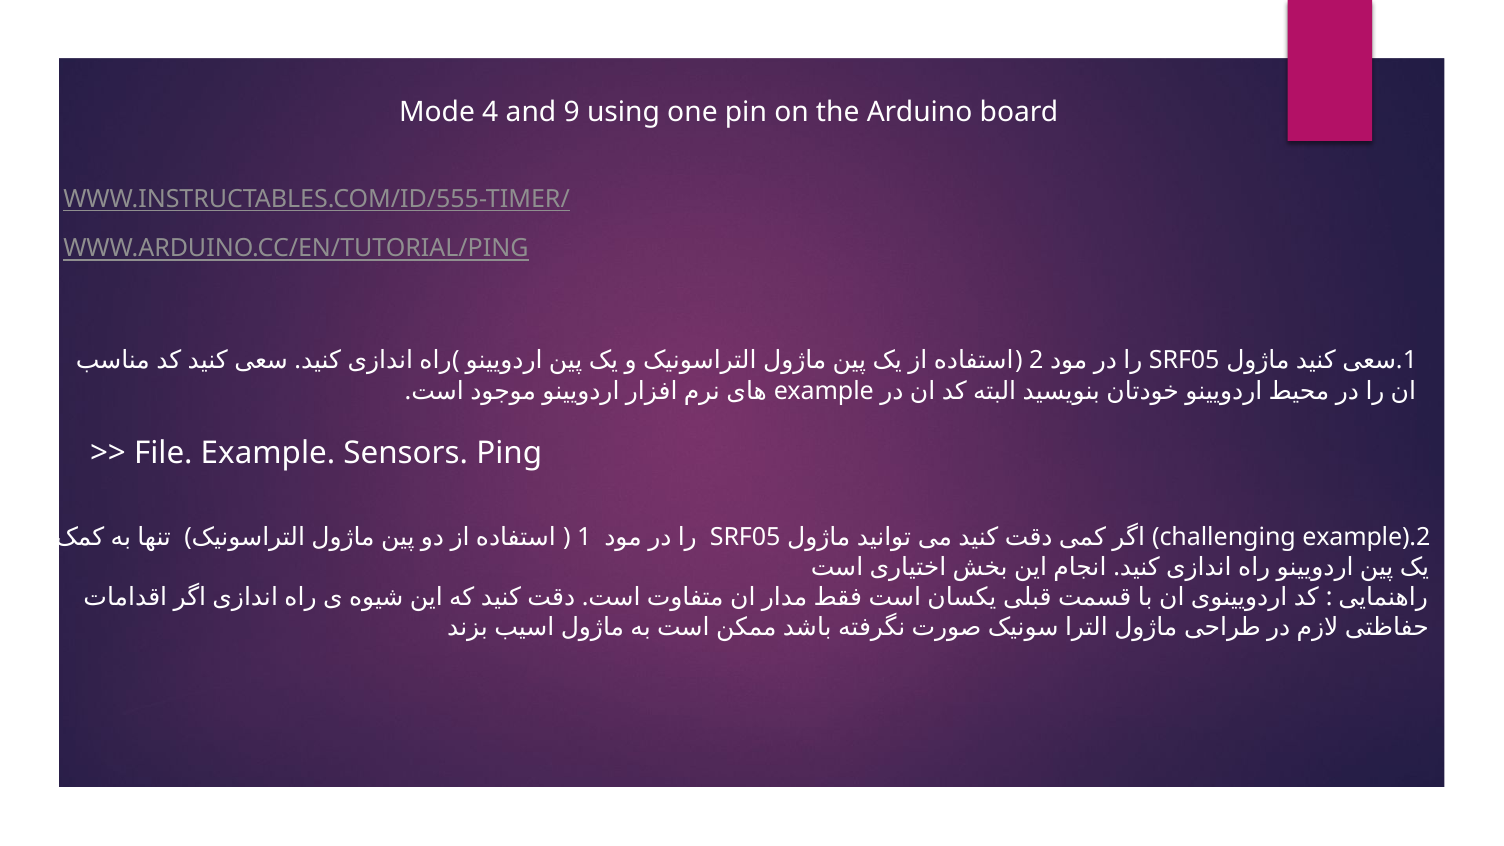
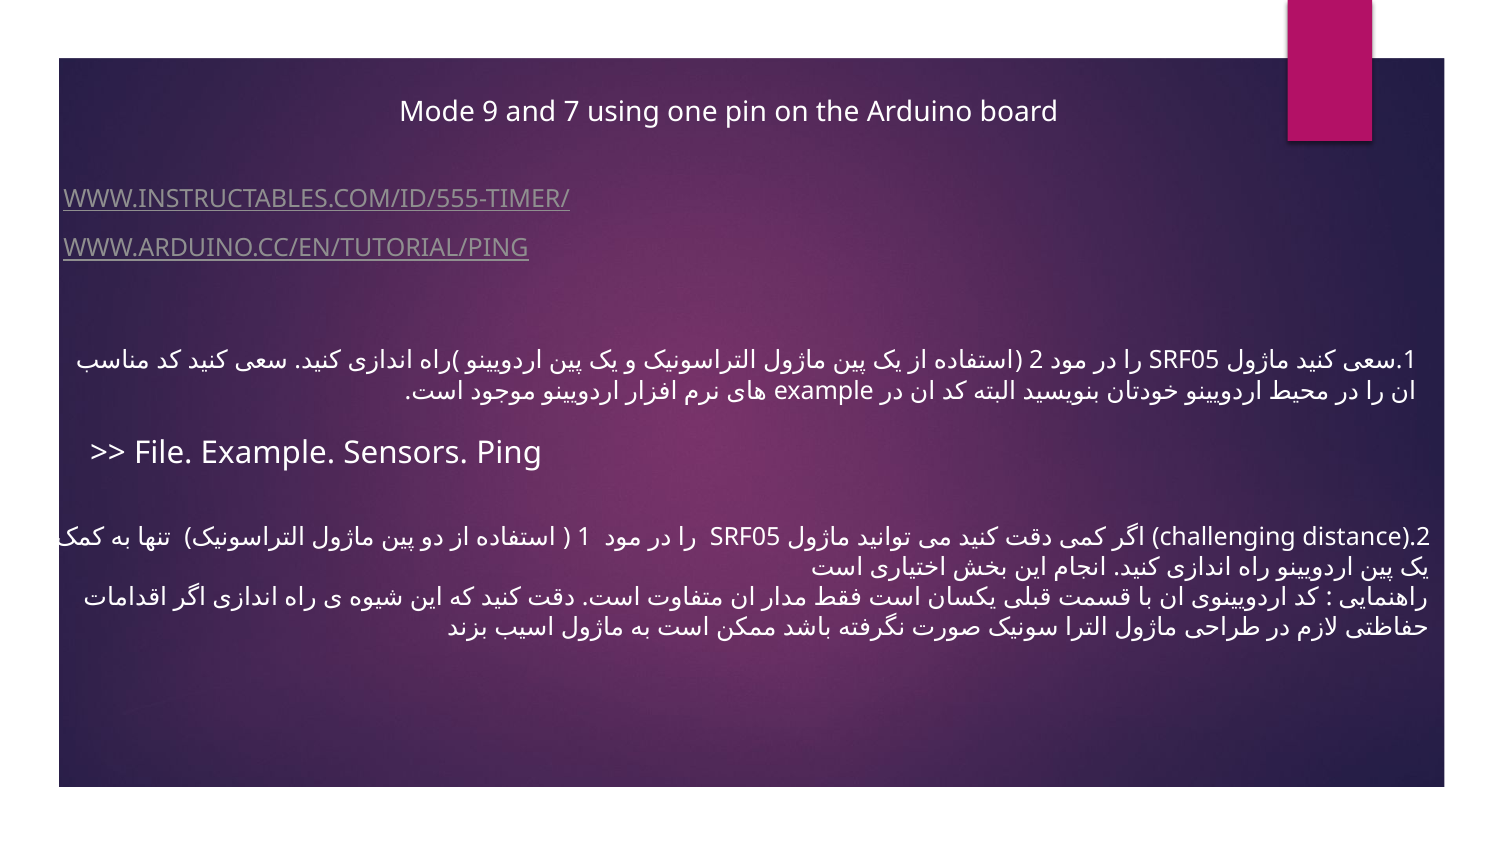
4: 4 -> 9 (490, 112)
9: 9 -> 7 (572, 112)
example: example -> distance (1352, 537)
